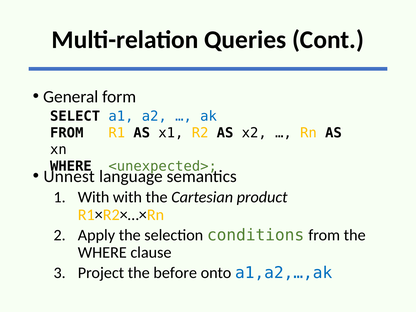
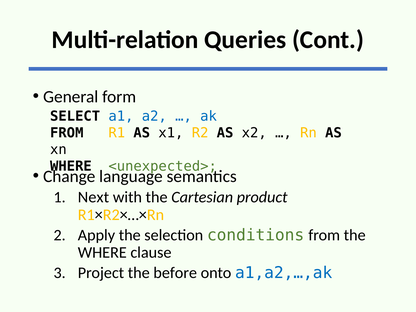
Unnest: Unnest -> Change (69, 176)
With: With -> Next (93, 197)
